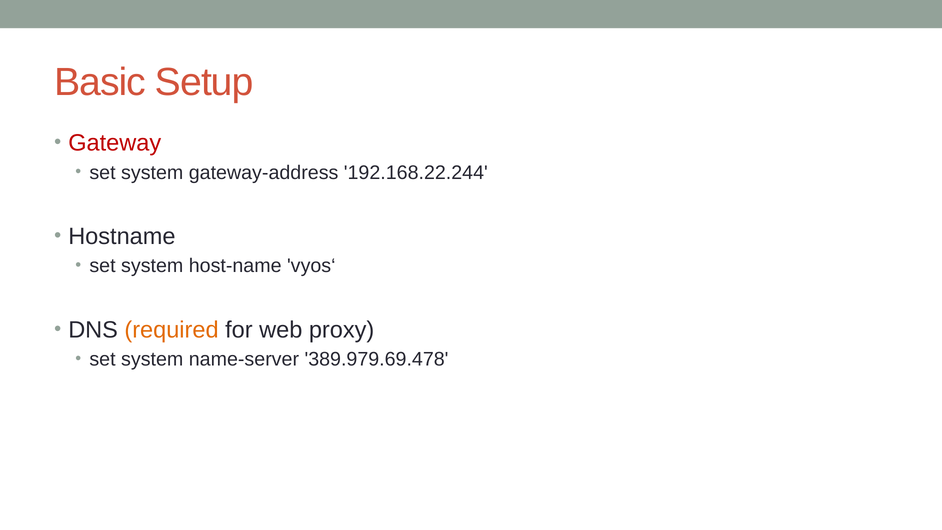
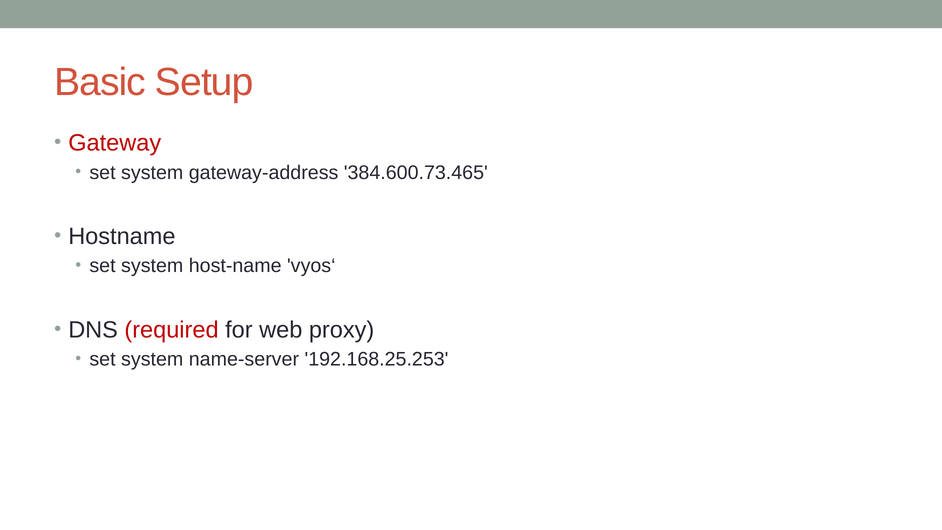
192.168.22.244: 192.168.22.244 -> 384.600.73.465 (416, 173)
required colour: orange -> red (172, 330)
389.979.69.478: 389.979.69.478 -> 192.168.25.253 (377, 359)
